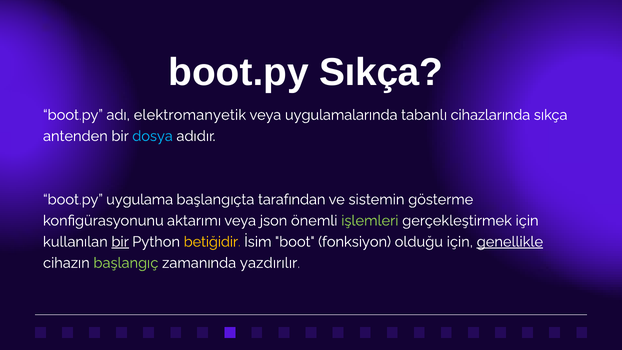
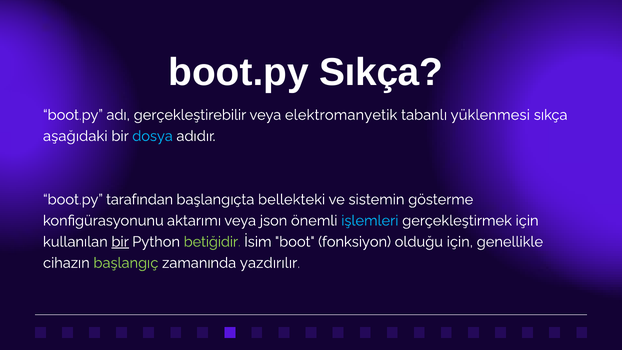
elektromanyetik: elektromanyetik -> gerçekleştirebilir (190, 115)
uygulamalarında: uygulamalarında -> elektromanyetik (341, 115)
cihazlarında: cihazlarında -> yüklenmesi (490, 115)
antenden: antenden -> aşağıdaki (75, 136)
uygulama: uygulama -> tarafından (140, 199)
tarafından: tarafından -> bellekteki (292, 199)
işlemleri colour: light green -> light blue (370, 221)
betiğidir colour: yellow -> light green (212, 242)
genellikle underline: present -> none (510, 242)
